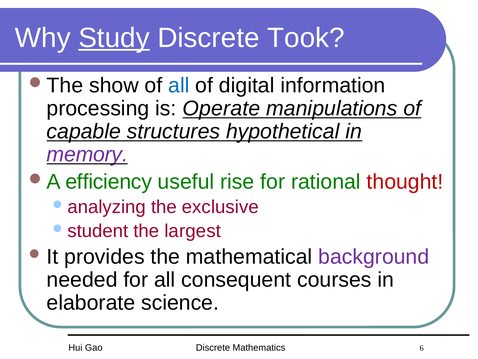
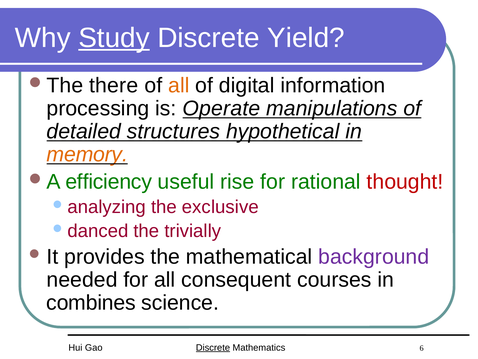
Took: Took -> Yield (306, 38)
show: show -> there (114, 85)
all colour: blue -> orange (179, 85)
capable: capable -> detailed (84, 131)
memory colour: purple -> orange (87, 154)
student: student -> danced (98, 231)
largest: largest -> trivially (193, 231)
elaborate: elaborate -> combines (91, 302)
Discrete underline: none -> present (213, 347)
